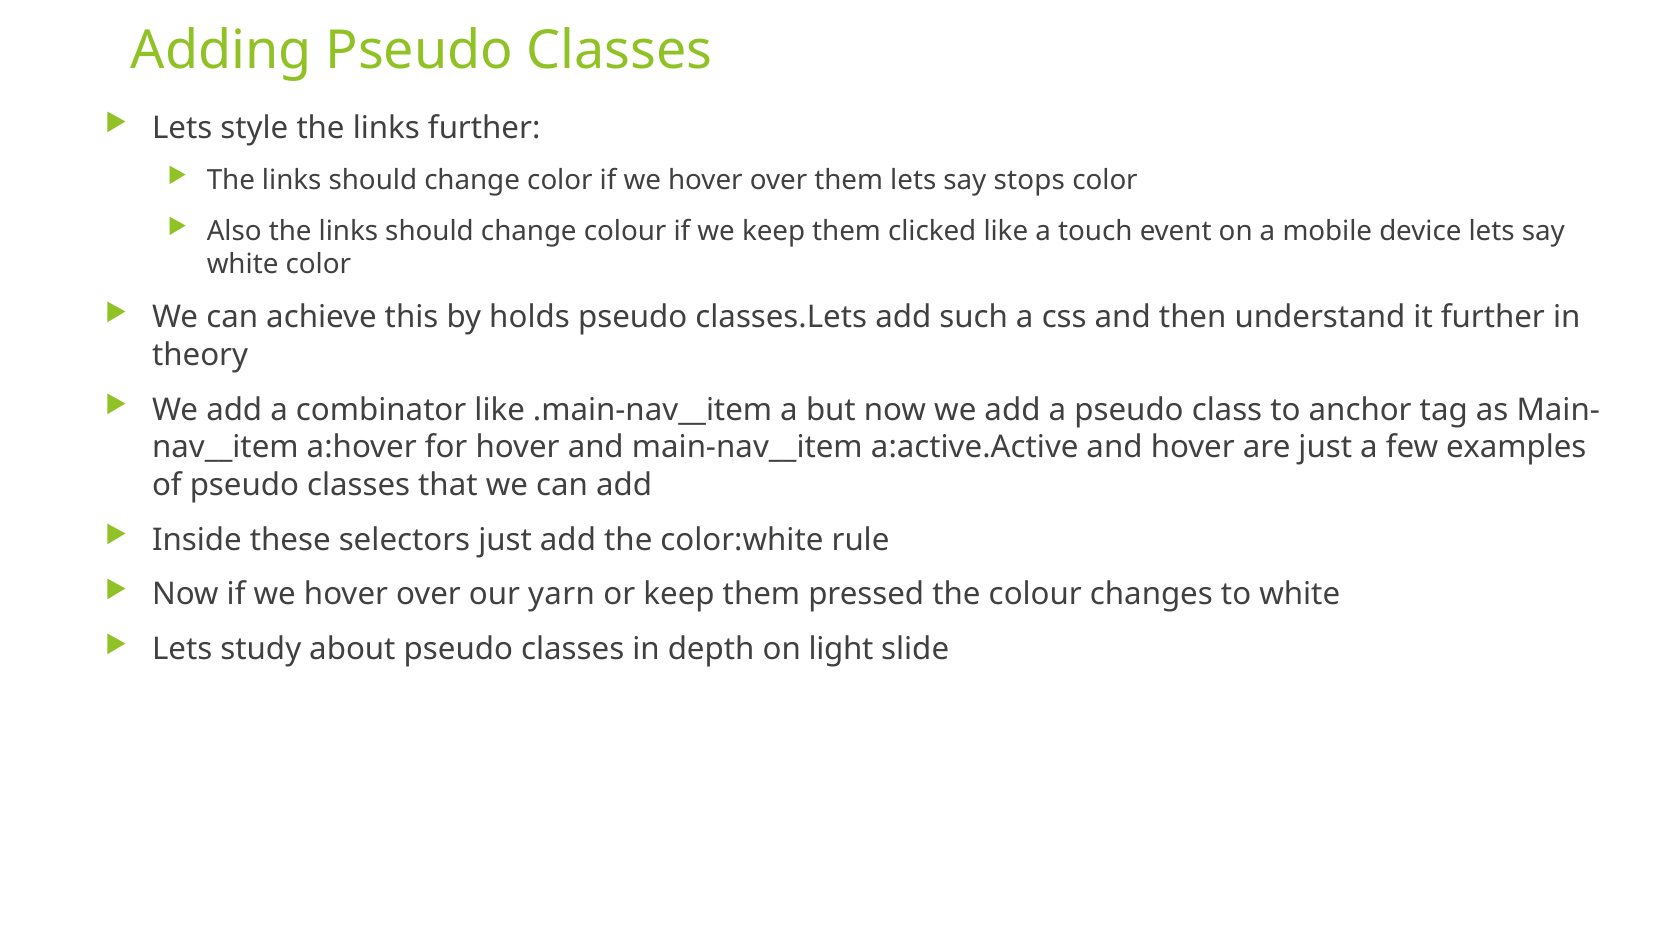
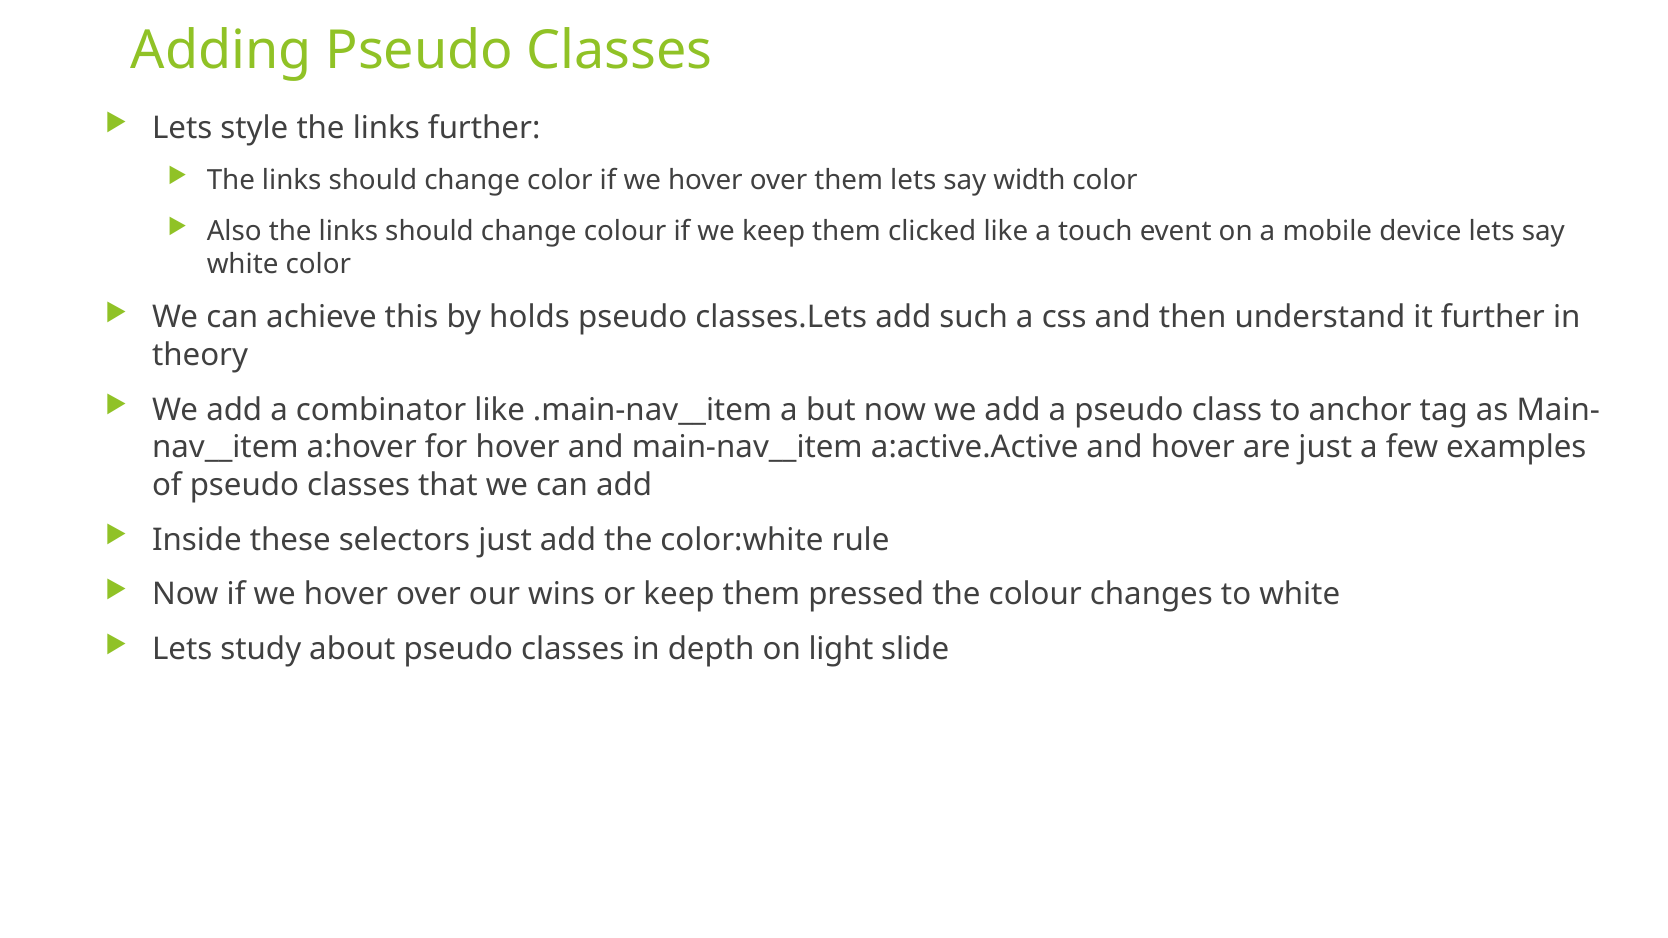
stops: stops -> width (1030, 180)
yarn: yarn -> wins (562, 595)
